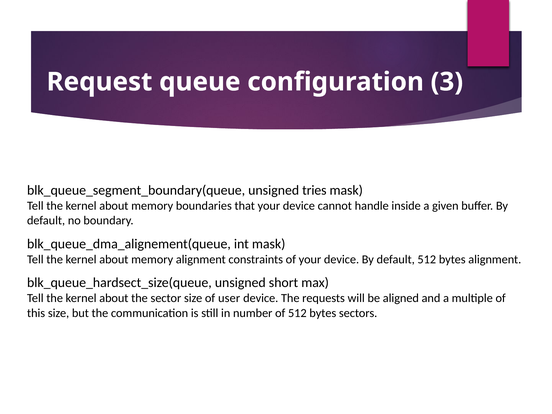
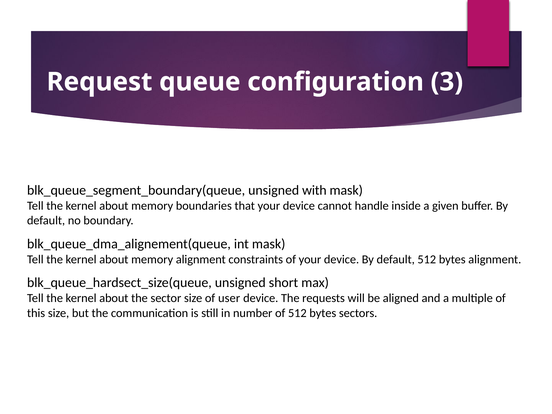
tries: tries -> with (314, 190)
